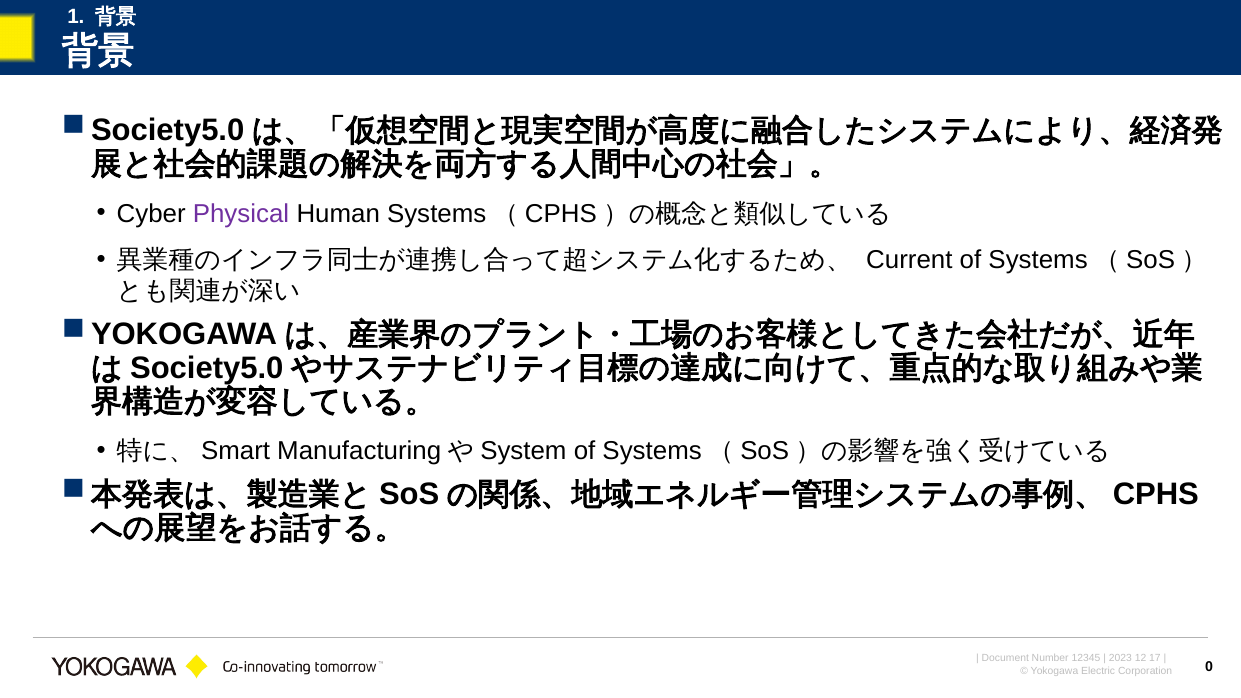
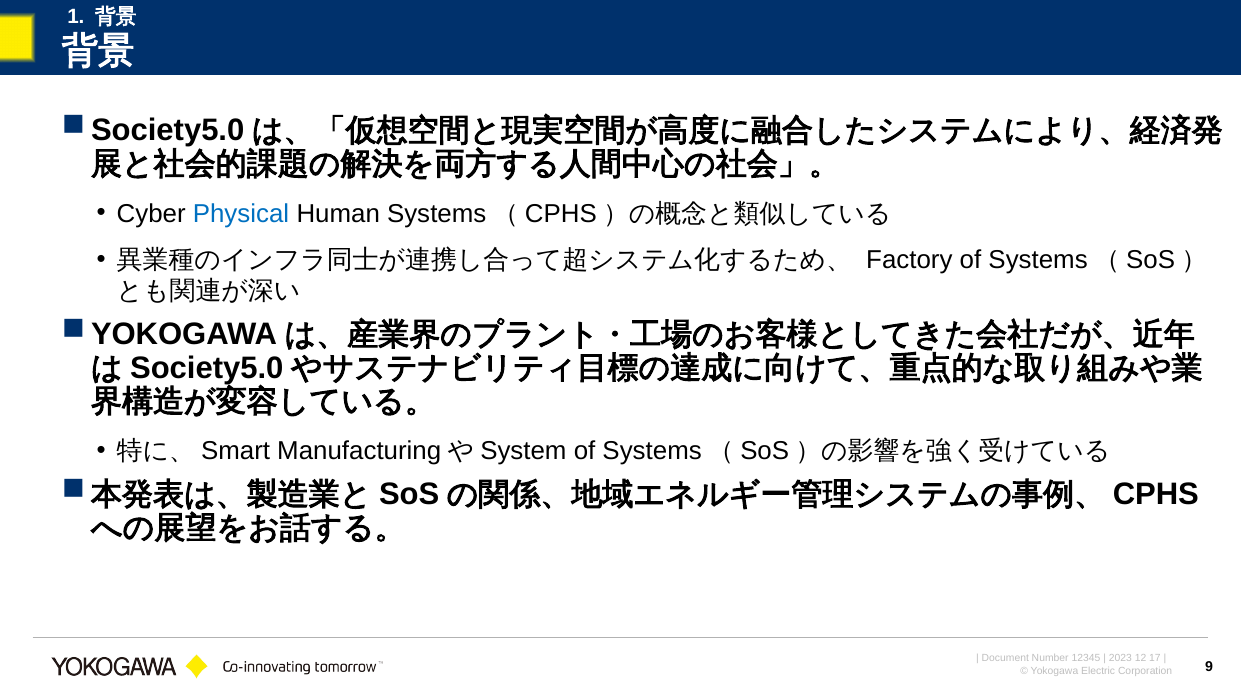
Physical colour: purple -> blue (241, 214)
Current: Current -> Factory (909, 260)
0: 0 -> 9 (1209, 667)
